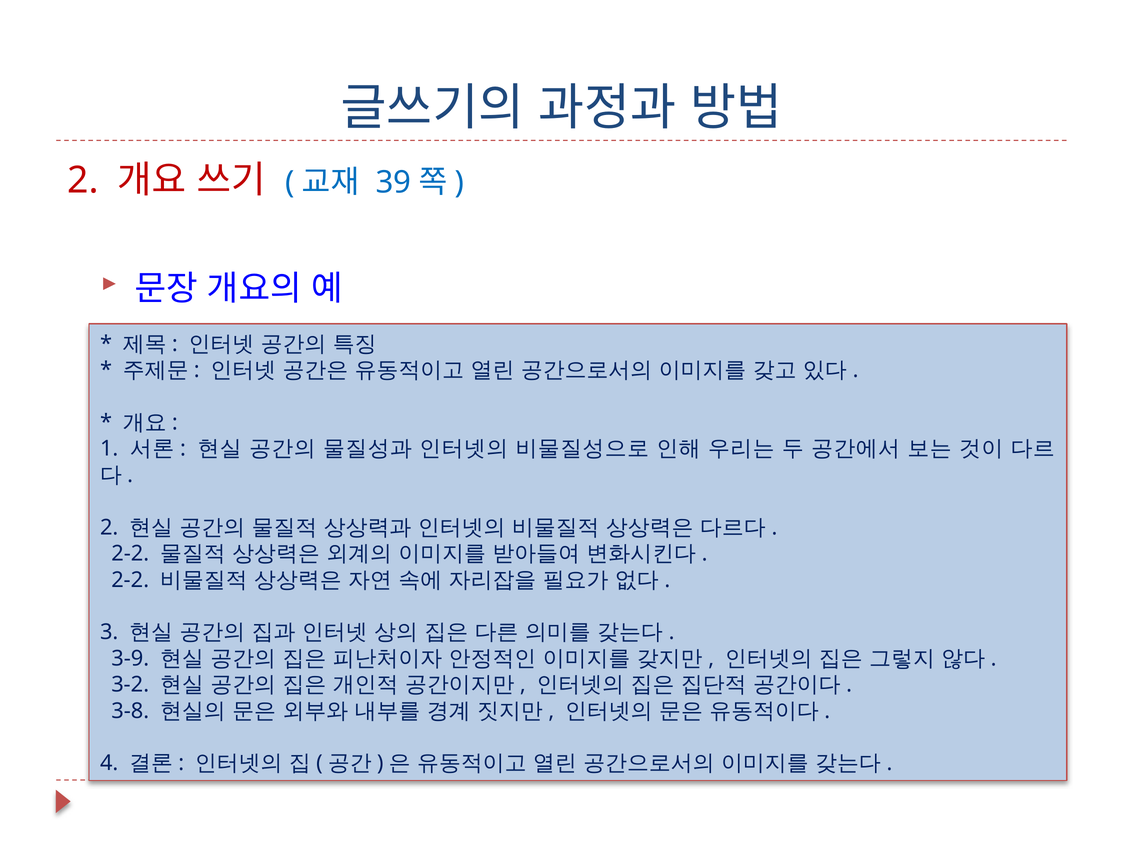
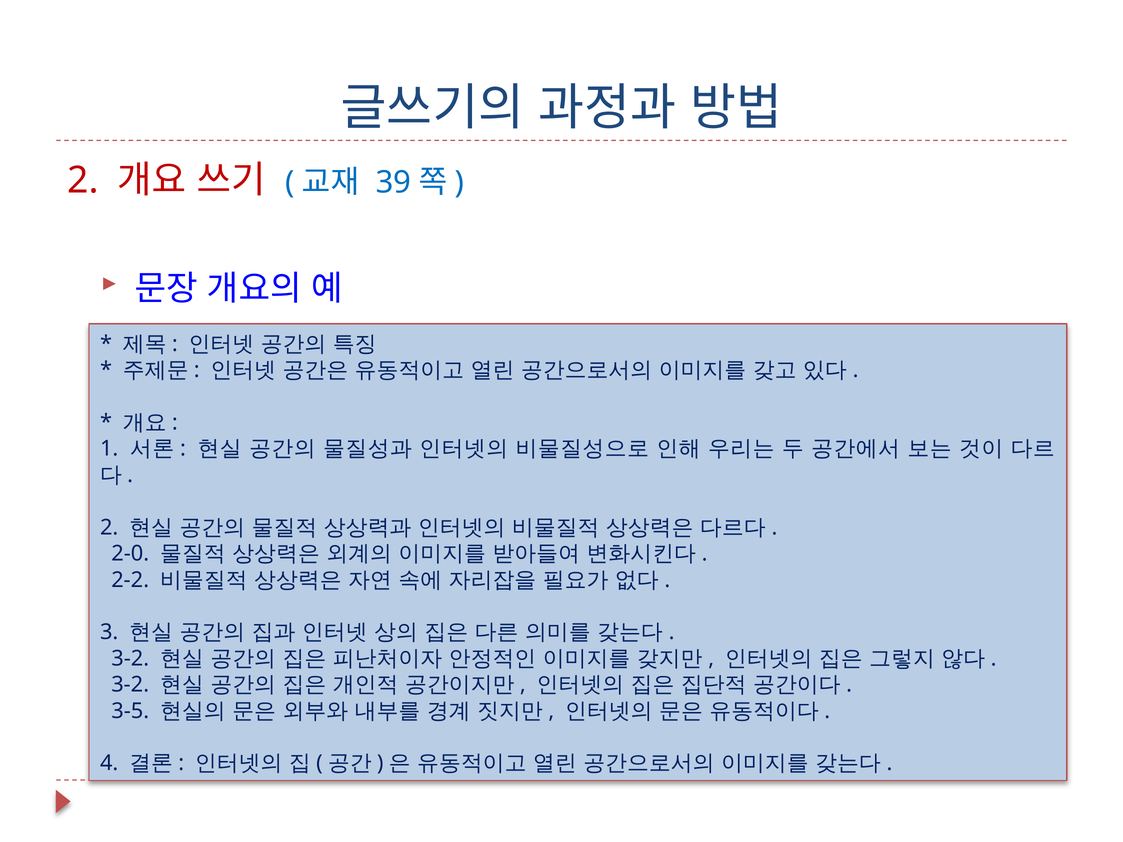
2-2: 2-2 -> 2-0 (130, 554)
3-9: 3-9 -> 3-2 (130, 659)
3-8: 3-8 -> 3-5 (130, 711)
